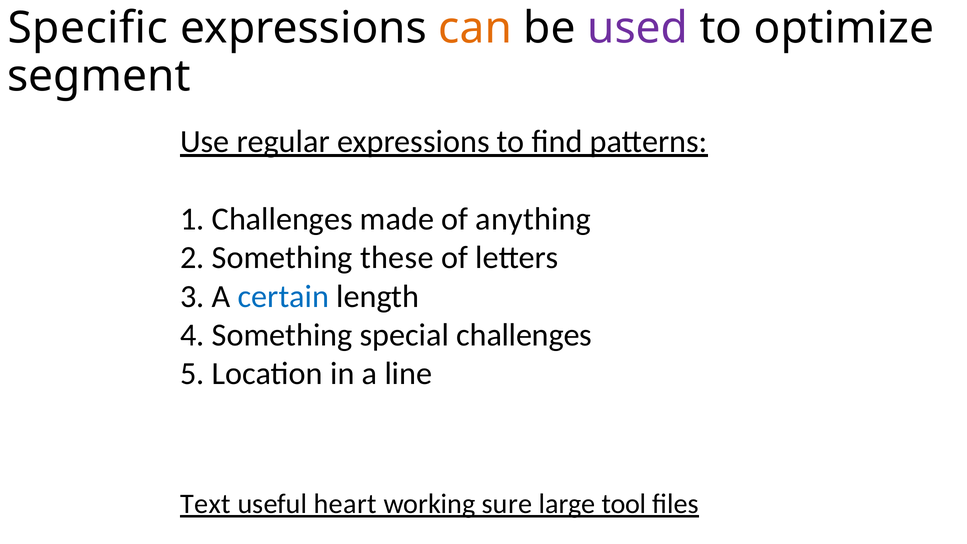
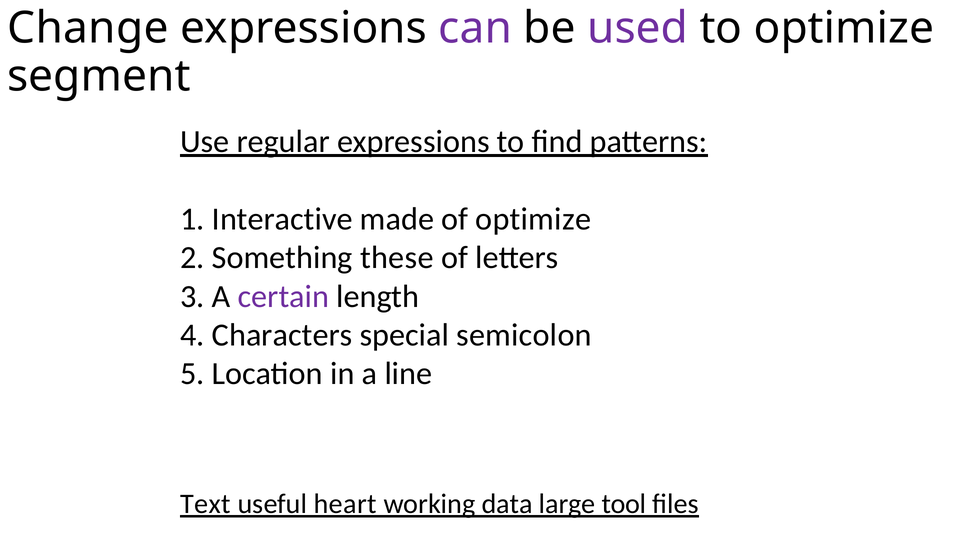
Specific: Specific -> Change (88, 28)
can colour: orange -> purple (475, 28)
1 Challenges: Challenges -> Interactive (282, 219)
of anything: anything -> optimize (533, 219)
certain colour: blue -> purple (283, 296)
4 Something: Something -> Characters (282, 335)
special challenges: challenges -> semicolon (524, 335)
sure: sure -> data (507, 504)
